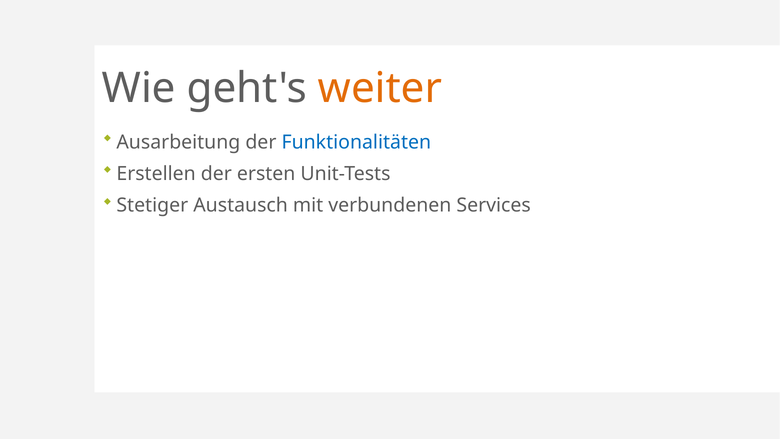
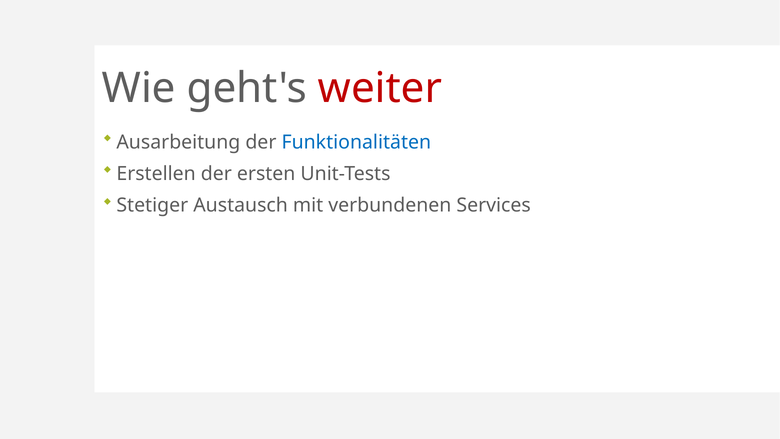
weiter colour: orange -> red (380, 88)
